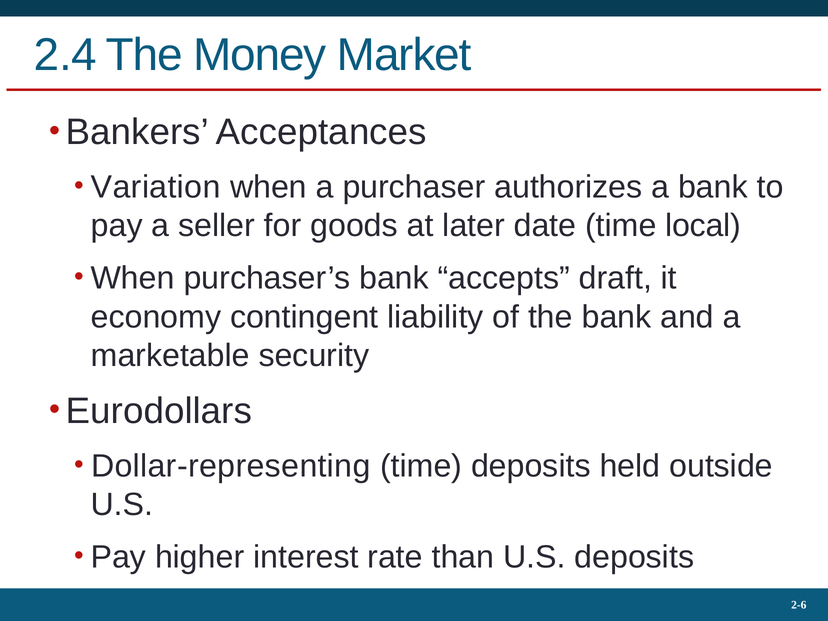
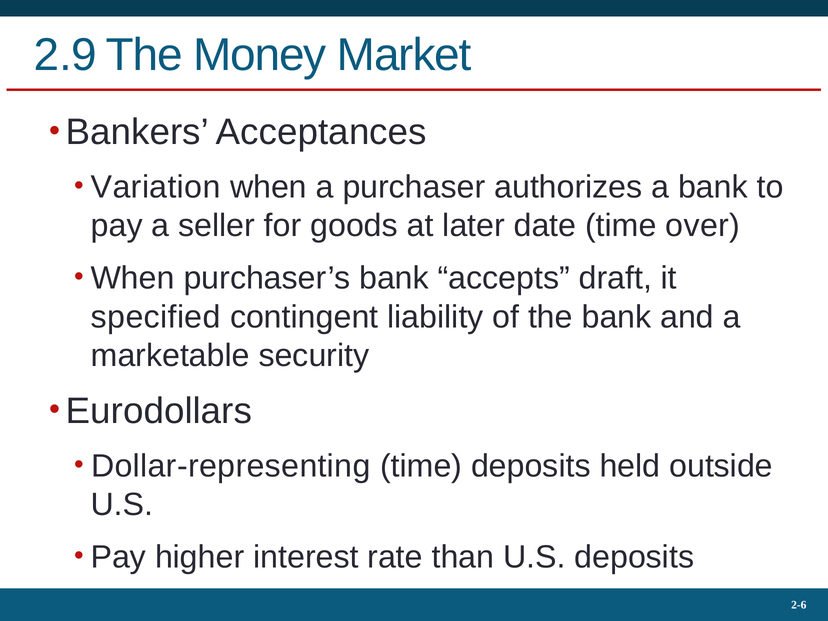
2.4: 2.4 -> 2.9 (65, 55)
local: local -> over (703, 226)
economy: economy -> specified (156, 317)
